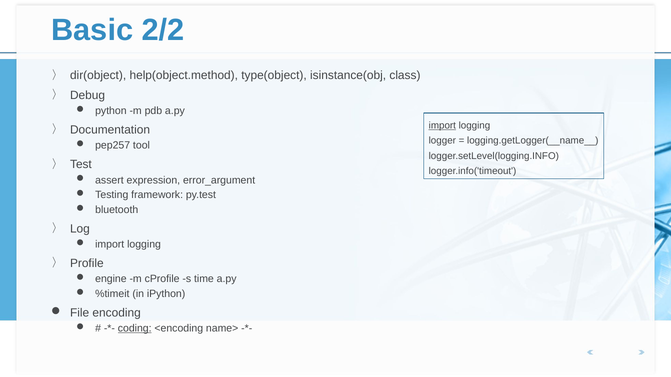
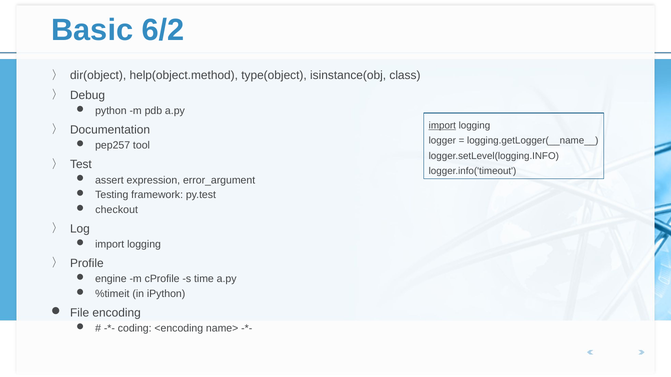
2/2: 2/2 -> 6/2 (163, 30)
bluetooth: bluetooth -> checkout (117, 210)
coding underline: present -> none (135, 329)
